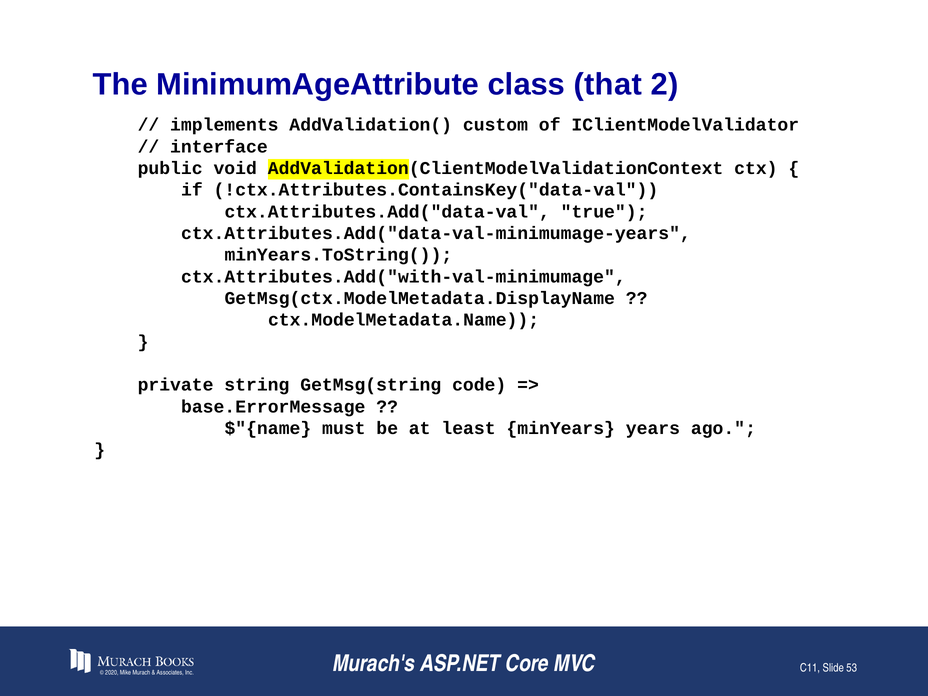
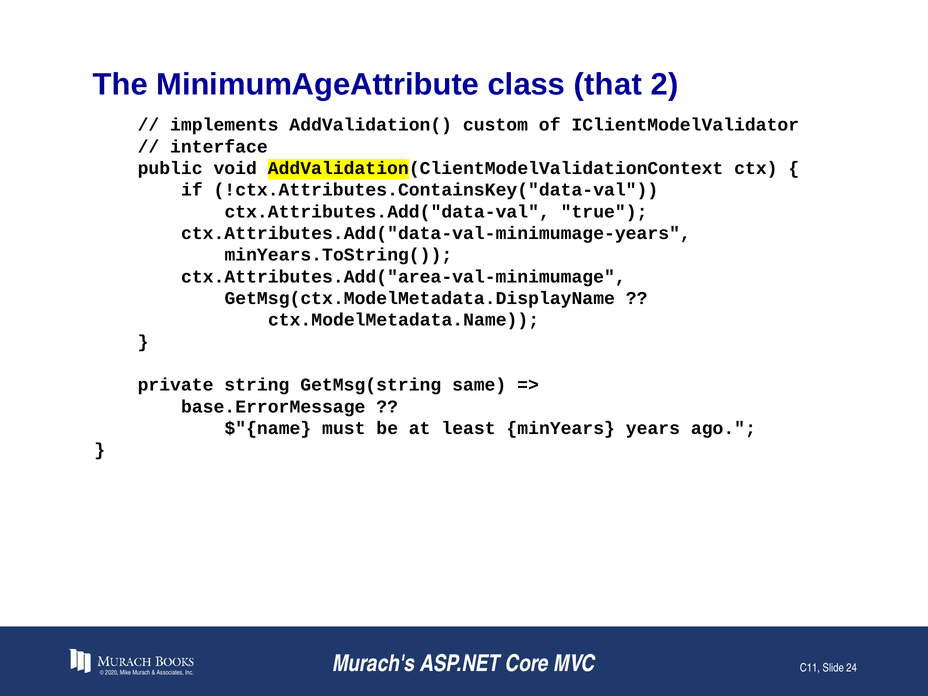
ctx.Attributes.Add("with-val-minimumage: ctx.Attributes.Add("with-val-minimumage -> ctx.Attributes.Add("area-val-minimumage (403, 277)
code: code -> same (479, 385)
53: 53 -> 24 (852, 668)
